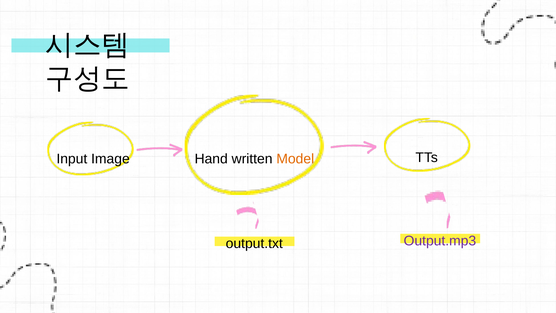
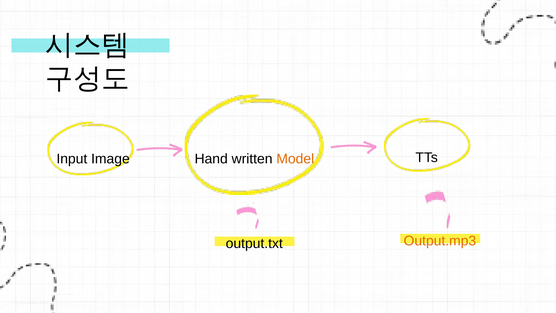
Output.mp3 colour: purple -> orange (440, 241)
